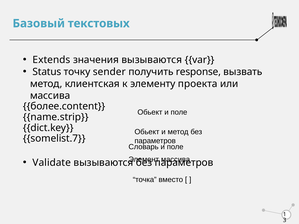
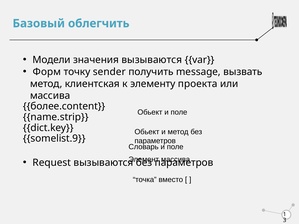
текстовых: текстовых -> облегчить (99, 23)
Extends: Extends -> Модели (52, 60)
Status: Status -> Форм (47, 72)
response: response -> message (198, 72)
somelist.7: somelist.7 -> somelist.9 (54, 139)
Validate: Validate -> Request (52, 163)
